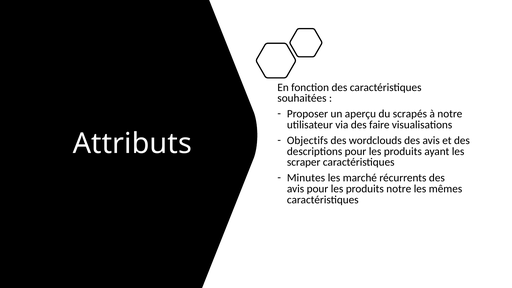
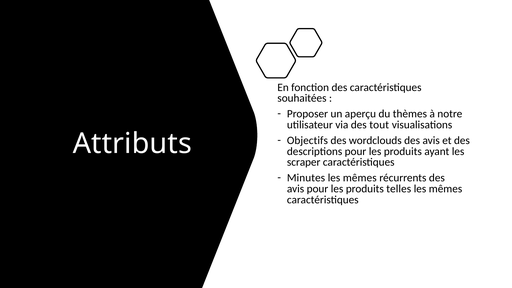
scrapés: scrapés -> thèmes (410, 114)
faire: faire -> tout (379, 125)
marché: marché -> mêmes (360, 178)
produits notre: notre -> telles (399, 189)
